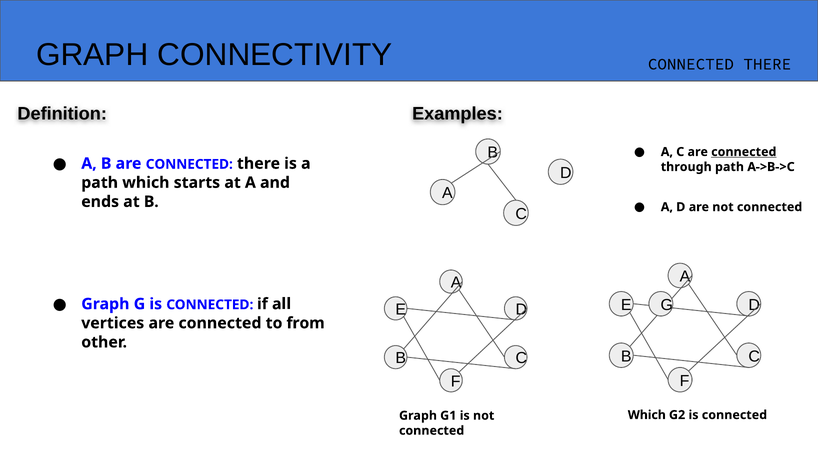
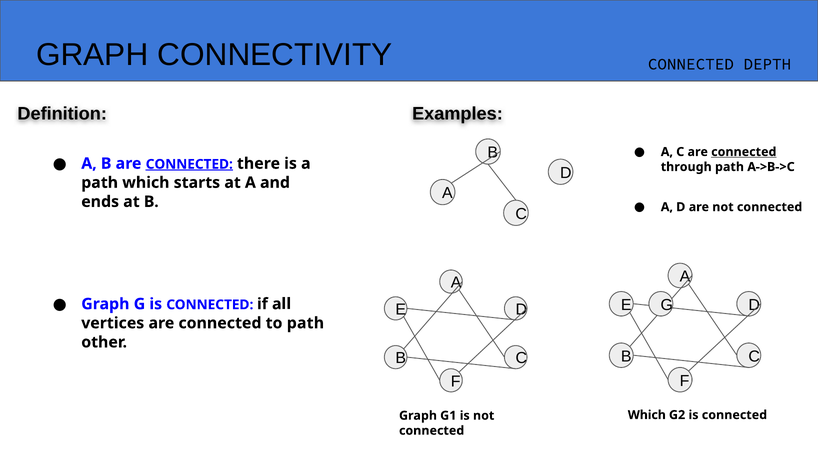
THERE: THERE -> DEPTH (767, 64)
CONNECTED underline: none -> present (189, 164)
to from: from -> path (305, 323)
